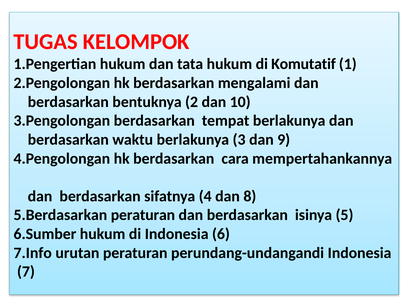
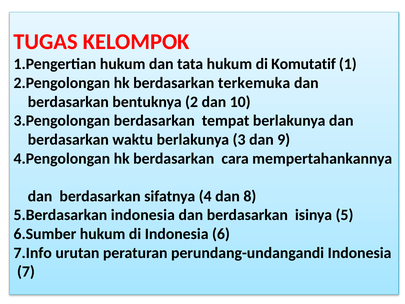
mengalami: mengalami -> terkemuka (254, 83)
5.Berdasarkan peraturan: peraturan -> indonesia (143, 215)
